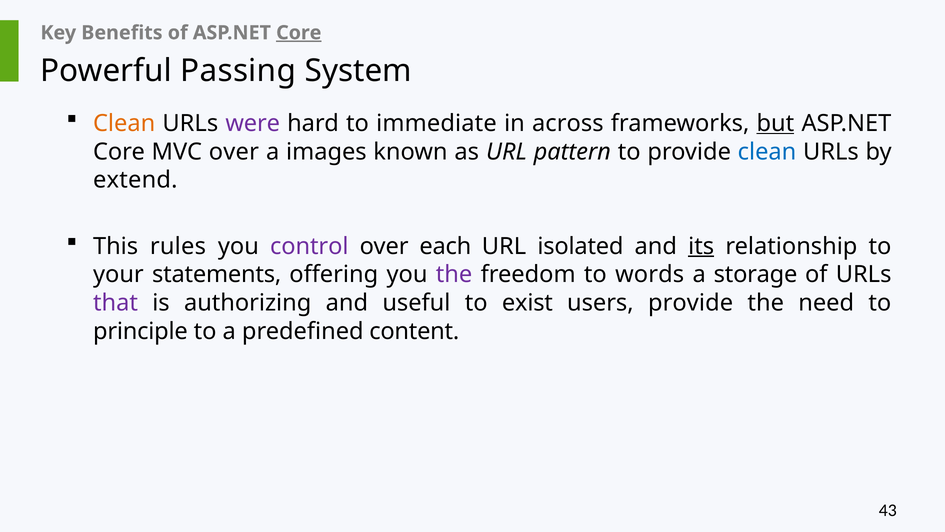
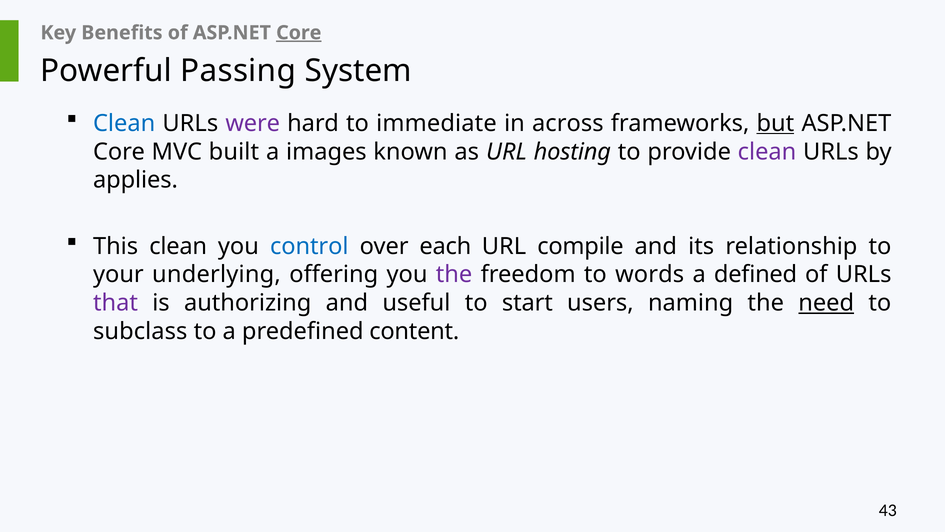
Clean colour: orange -> blue (124, 123)
MVC over: over -> built (234, 152)
pattern: pattern -> hosting (572, 152)
clean colour: blue -> purple (767, 152)
extend: extend -> applies (135, 180)
This rules: rules -> clean (178, 246)
control colour: purple -> blue (309, 246)
isolated: isolated -> compile (580, 246)
its underline: present -> none (701, 246)
statements: statements -> underlying (216, 274)
storage: storage -> defined (756, 274)
exist: exist -> start (527, 303)
users provide: provide -> naming (691, 303)
need underline: none -> present (826, 303)
principle: principle -> subclass (140, 331)
